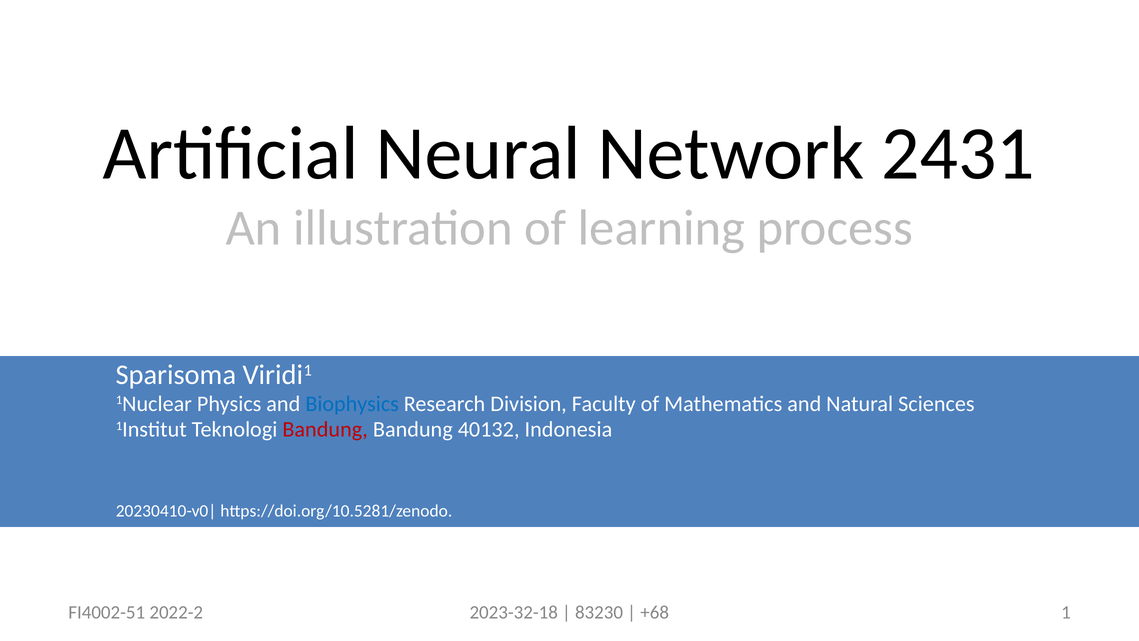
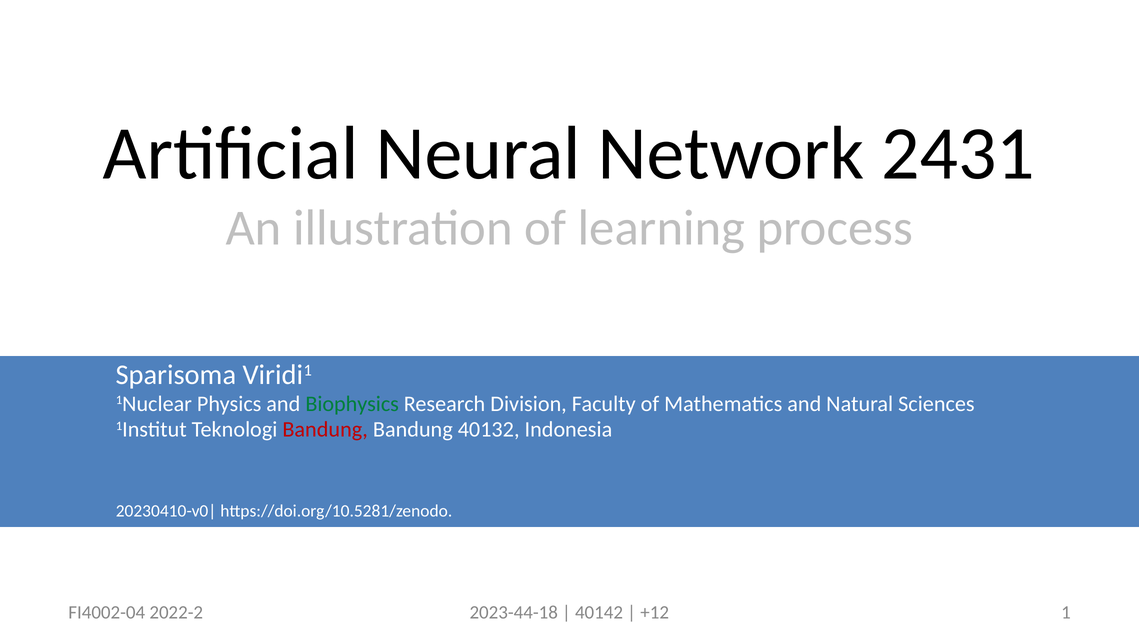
Biophysics colour: blue -> green (352, 404)
FI4002-51: FI4002-51 -> FI4002-04 (107, 612)
2023-32-18: 2023-32-18 -> 2023-44-18 (514, 612)
83230: 83230 -> 40142 (599, 612)
+68: +68 -> +12 (655, 612)
